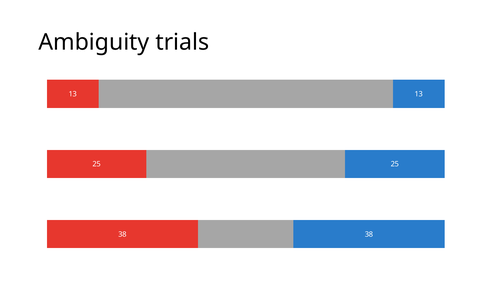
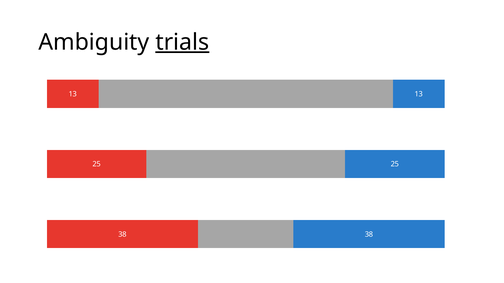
trials underline: none -> present (182, 42)
